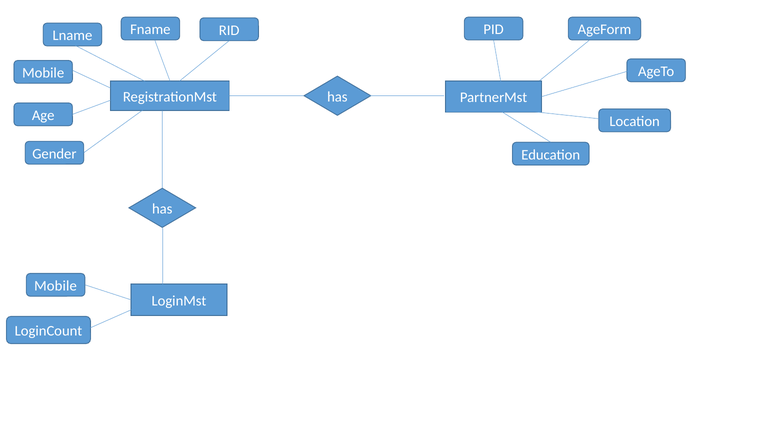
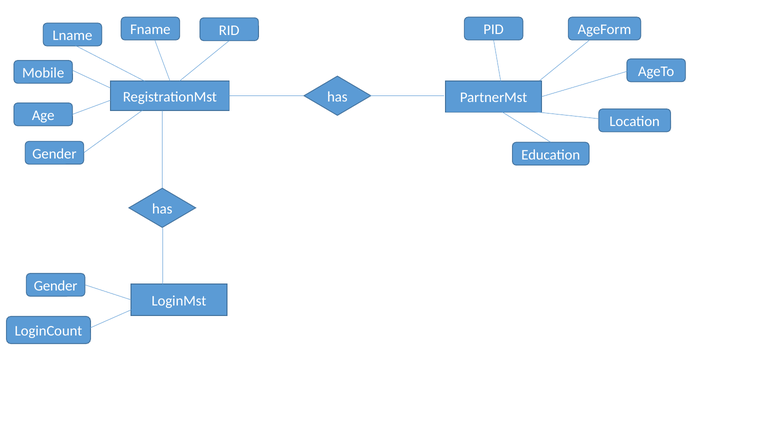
Mobile: Mobile -> Gender (56, 286)
